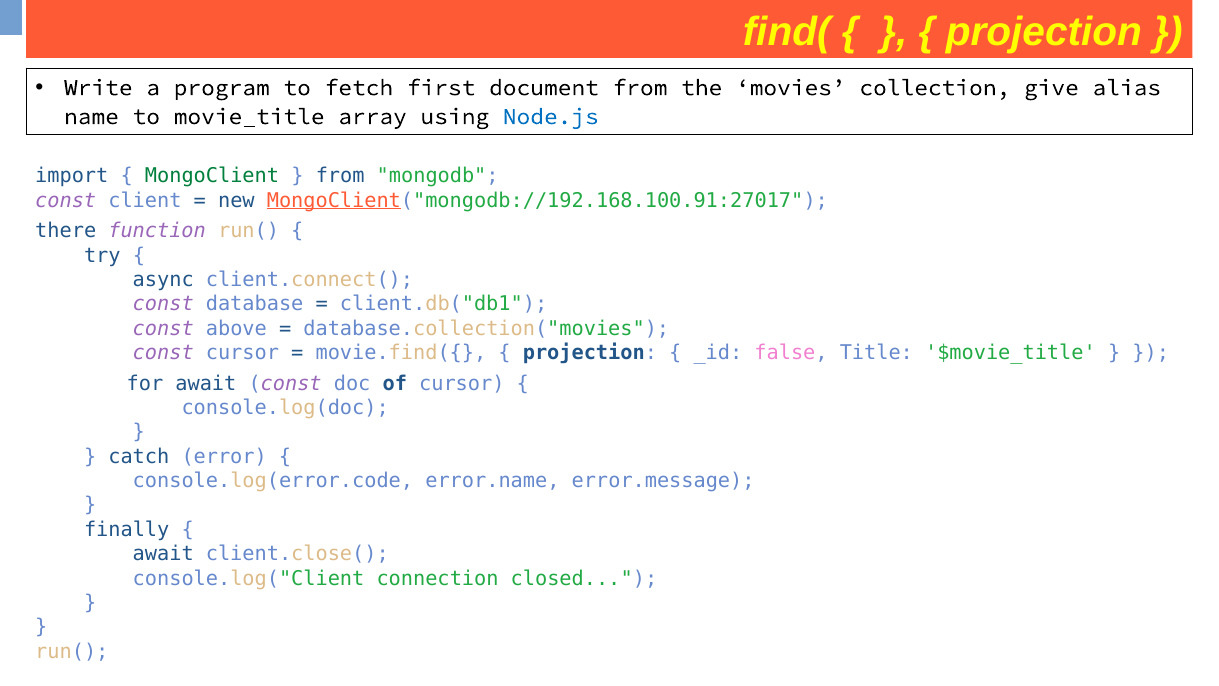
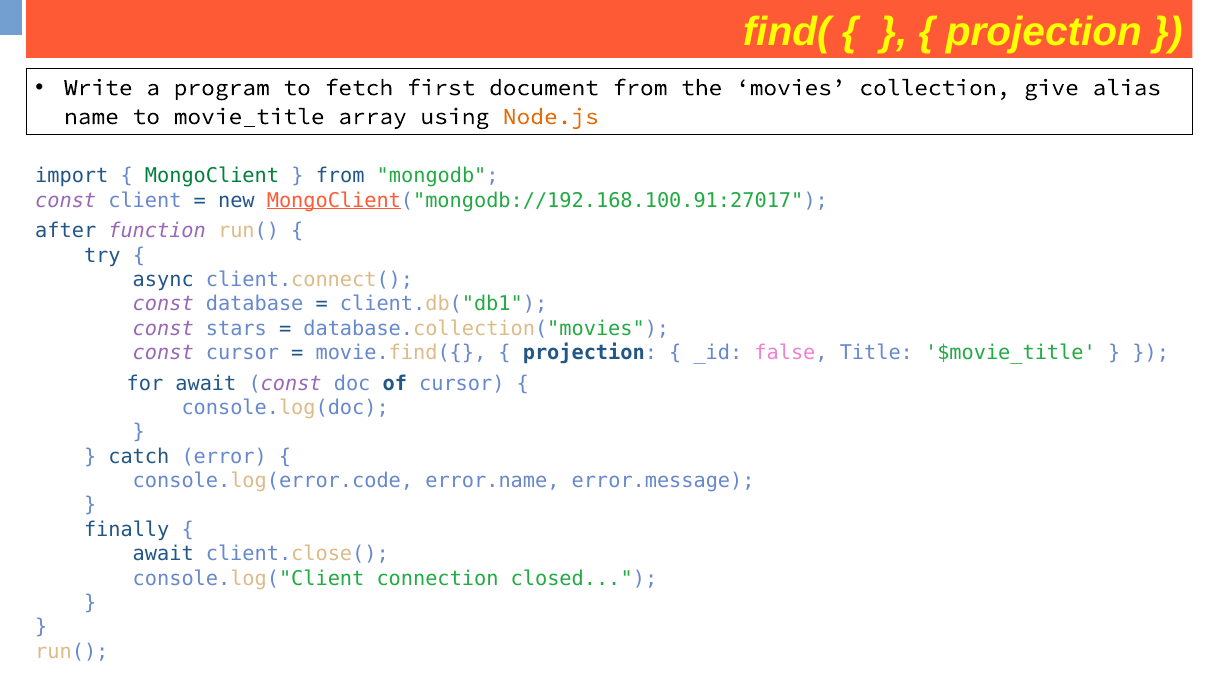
Node.js colour: blue -> orange (551, 116)
there: there -> after (66, 231)
above: above -> stars (236, 328)
